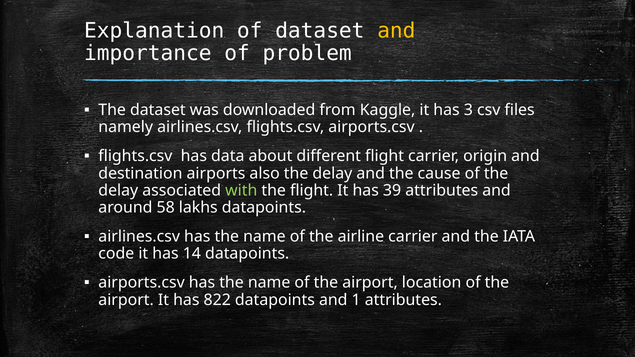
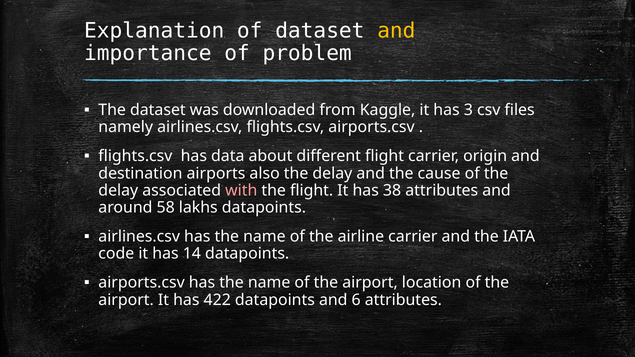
with colour: light green -> pink (241, 191)
39: 39 -> 38 (392, 191)
822: 822 -> 422 (217, 300)
1: 1 -> 6 (356, 300)
